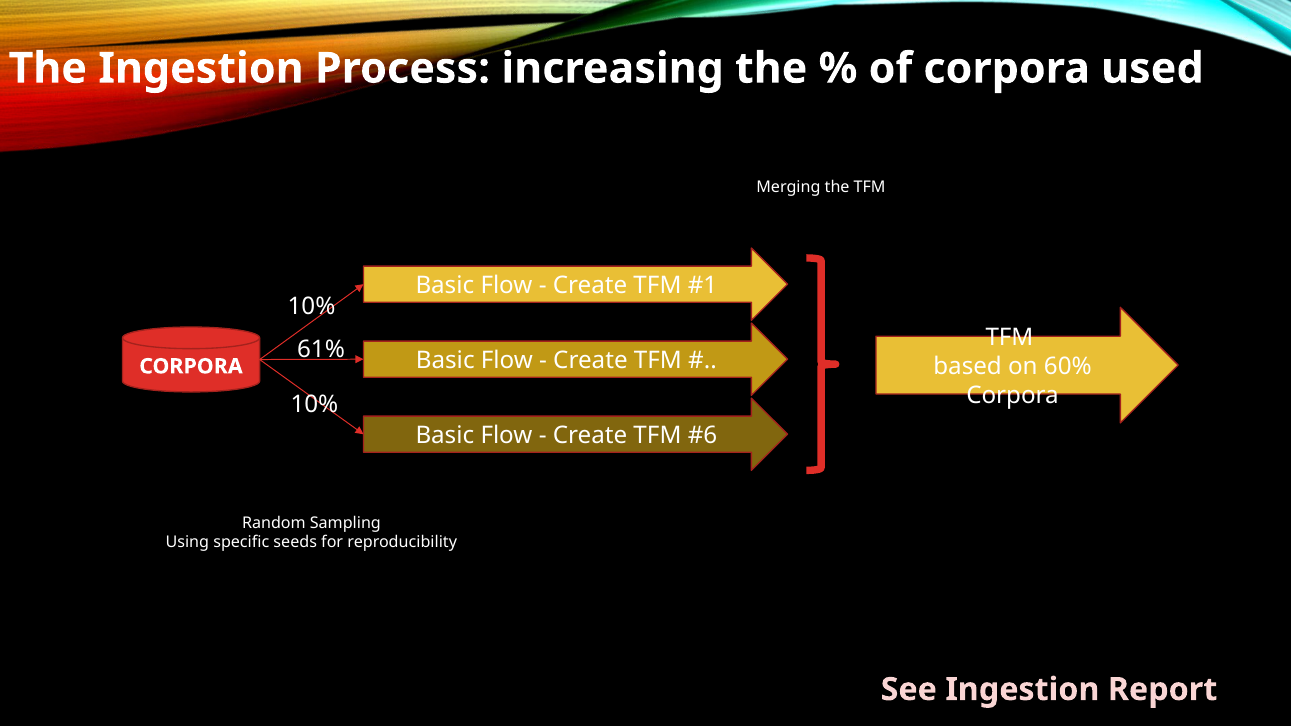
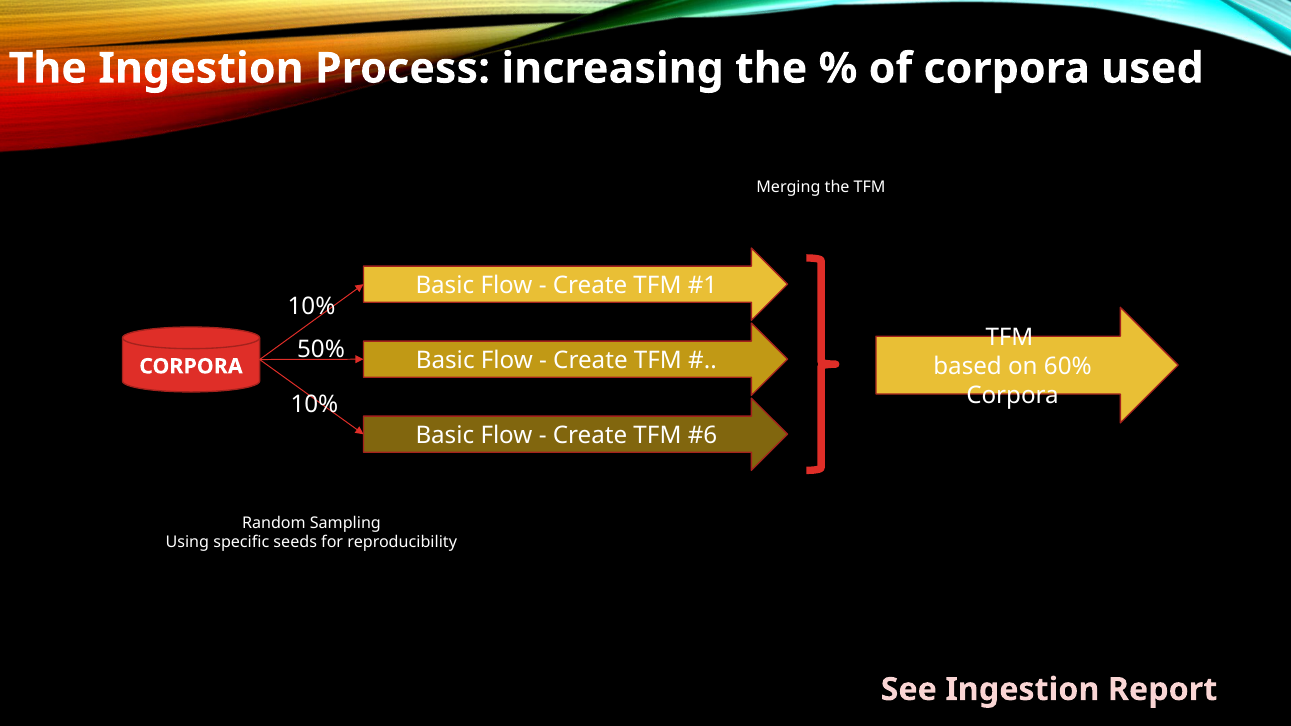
61%: 61% -> 50% (321, 349)
